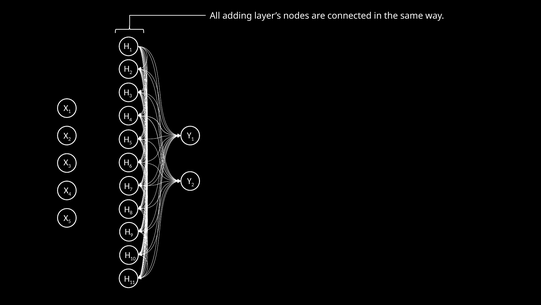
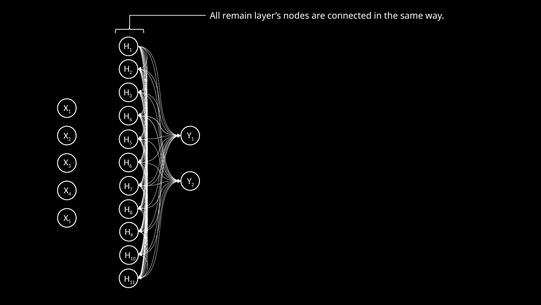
adding: adding -> remain (237, 16)
